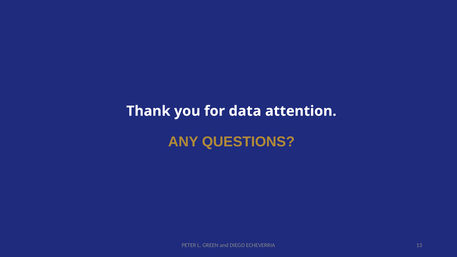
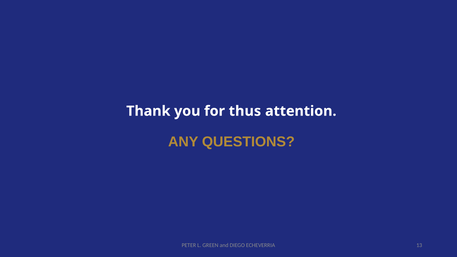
data: data -> thus (245, 111)
